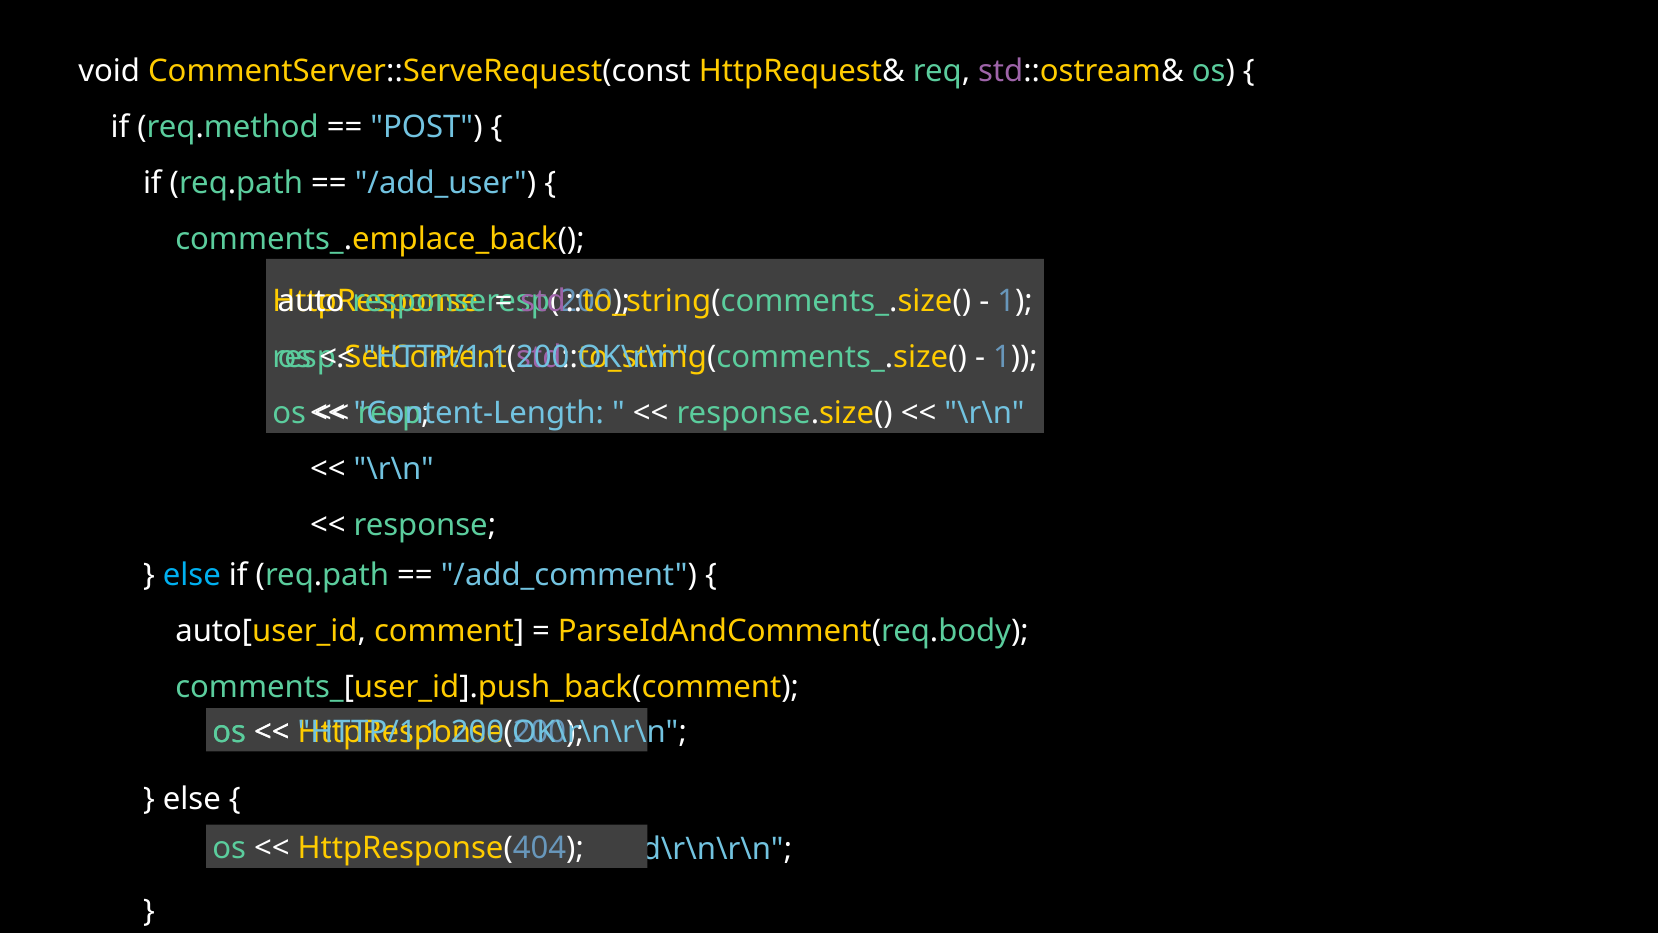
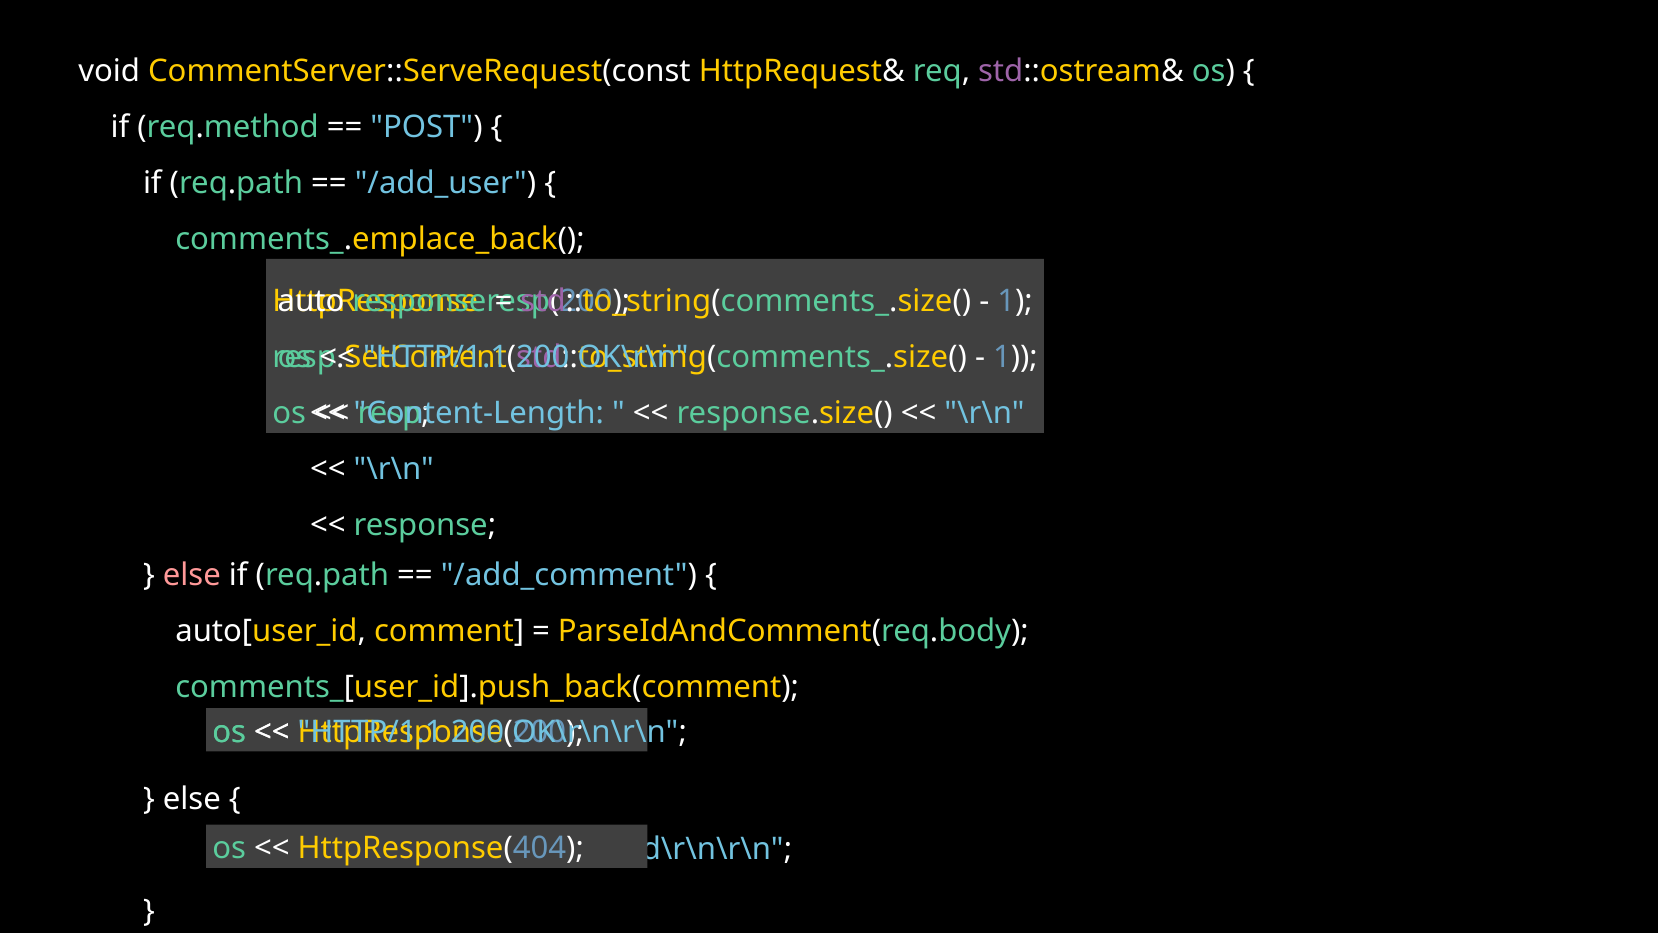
else colour: light blue -> pink (192, 575)
